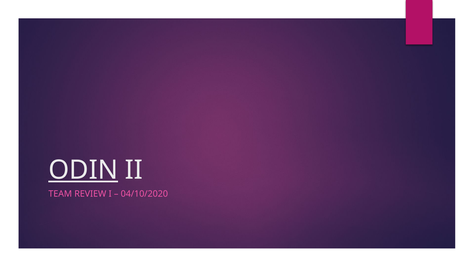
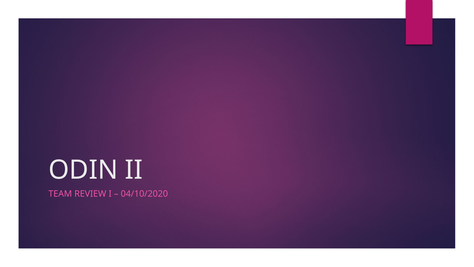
ODIN underline: present -> none (83, 170)
